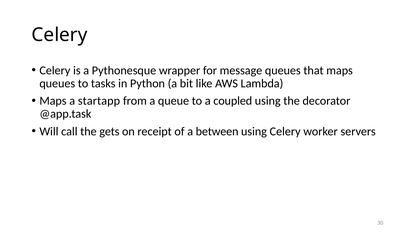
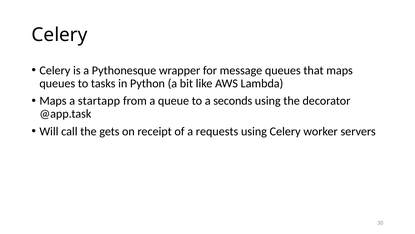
coupled: coupled -> seconds (233, 101)
between: between -> requests (217, 131)
